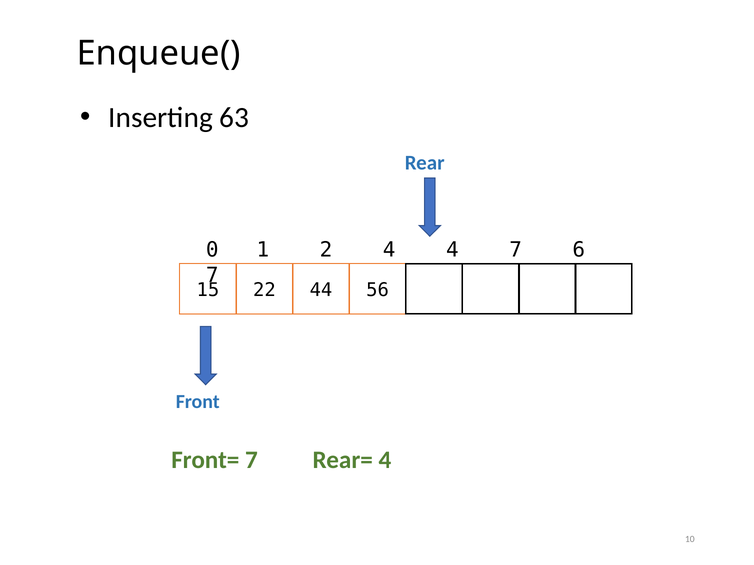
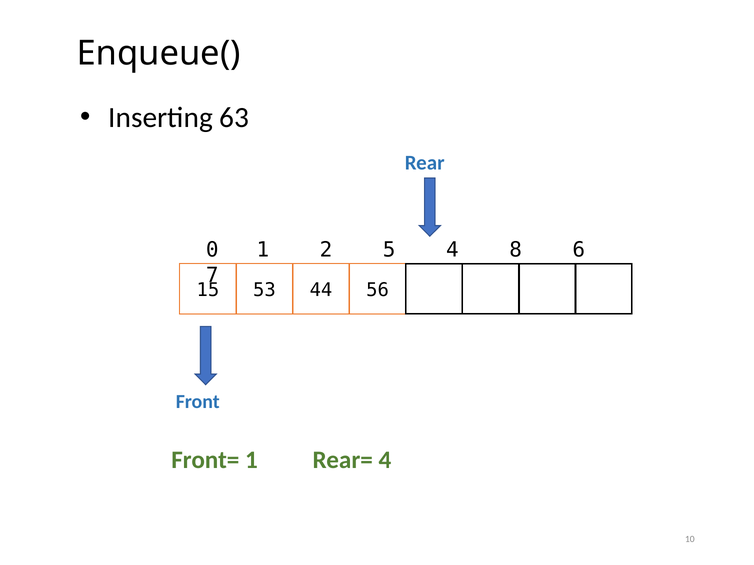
2 4: 4 -> 5 (389, 250)
4 7: 7 -> 8 (516, 250)
22: 22 -> 53 (264, 290)
Front= 7: 7 -> 1 (251, 460)
